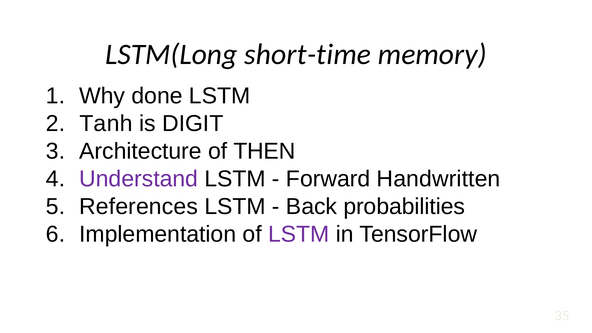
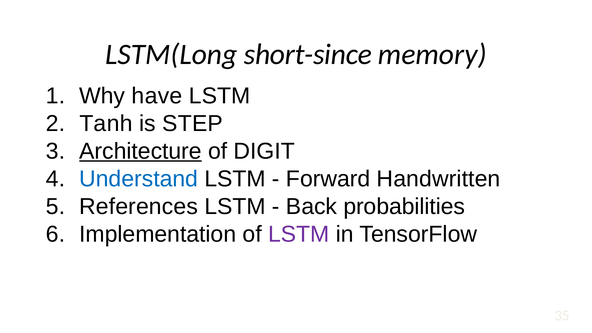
short-time: short-time -> short-since (308, 55)
done: done -> have (157, 96)
DIGIT: DIGIT -> STEP (193, 124)
Architecture underline: none -> present (141, 151)
THEN: THEN -> DIGIT (264, 151)
Understand colour: purple -> blue (139, 179)
